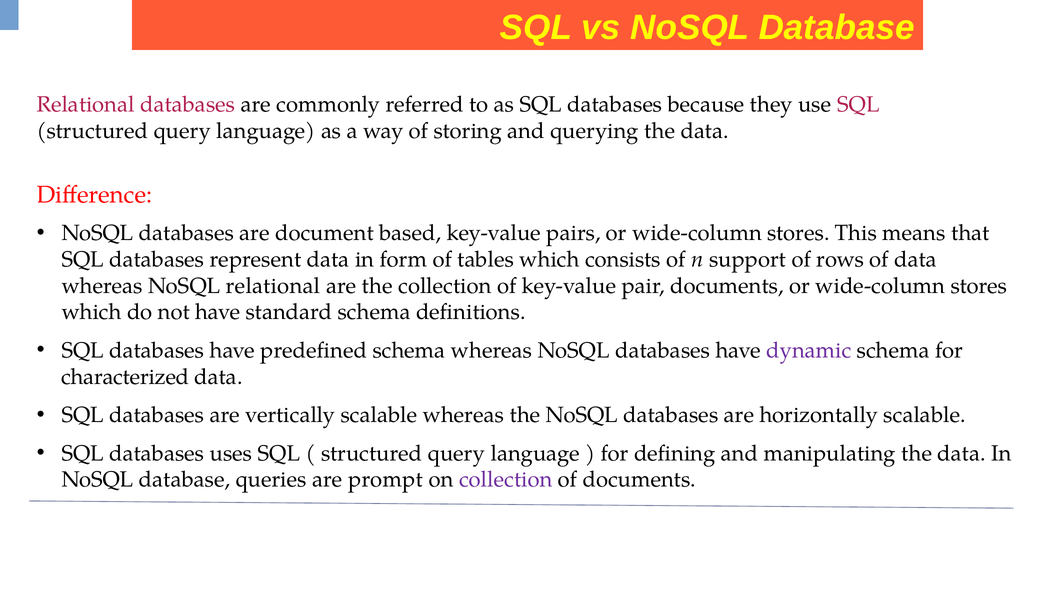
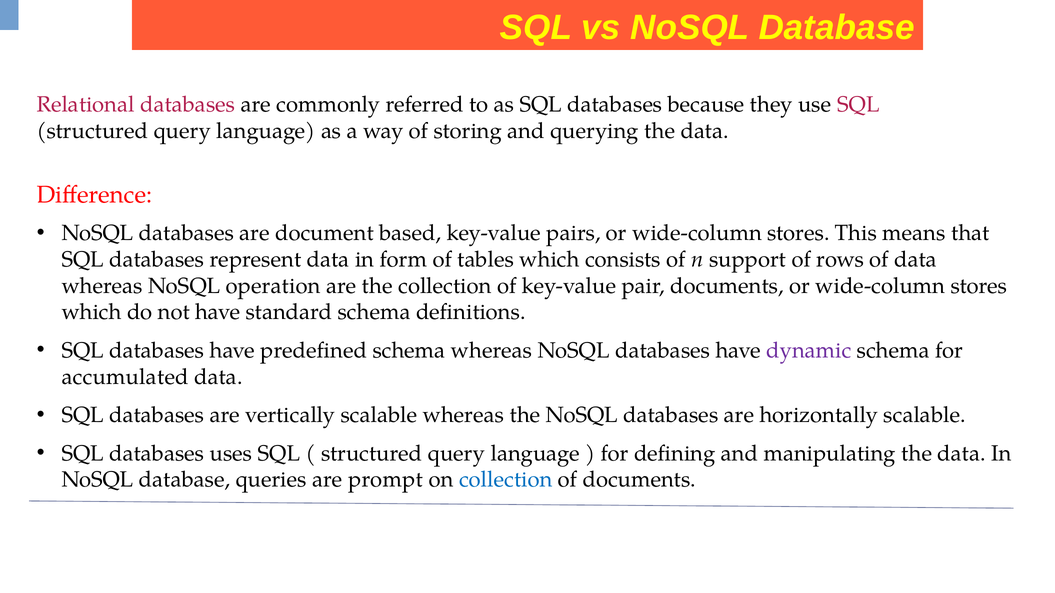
NoSQL relational: relational -> operation (273, 286)
characterized: characterized -> accumulated (125, 377)
collection colour: purple -> blue (506, 480)
